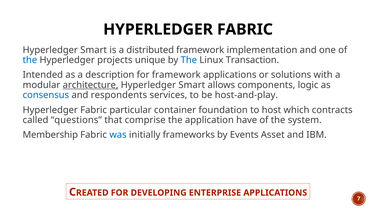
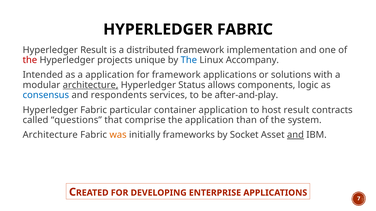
Smart: Smart -> Result (94, 50)
the colour: blue -> red (30, 60)
Transaction: Transaction -> Accompany (252, 60)
a description: description -> application (110, 75)
Smart: Smart -> Status (192, 85)
host-and-play: host-and-play -> after-and-play (246, 95)
container foundation: foundation -> application (223, 110)
host which: which -> result (296, 110)
have: have -> than (247, 120)
Membership: Membership -> Architecture (50, 135)
was colour: blue -> orange (118, 135)
Events: Events -> Socket (244, 135)
and underline: none -> present (295, 135)
